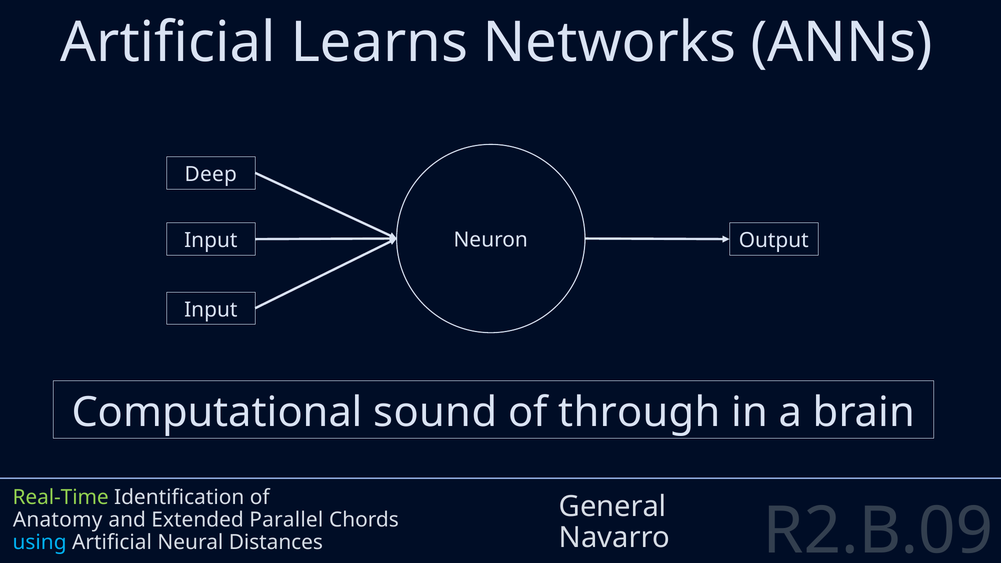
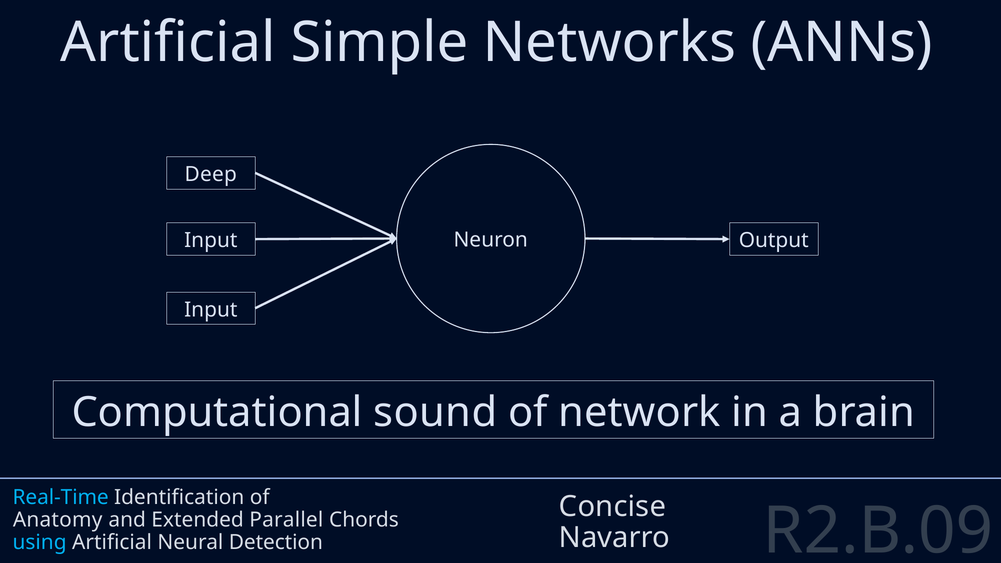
Learns: Learns -> Simple (379, 43)
through: through -> network (640, 413)
Real-Time colour: light green -> light blue (61, 497)
General: General -> Concise (612, 506)
Distances: Distances -> Detection (276, 542)
